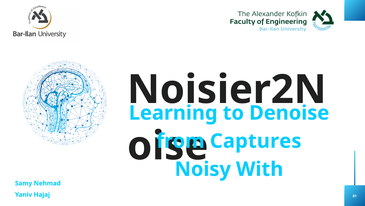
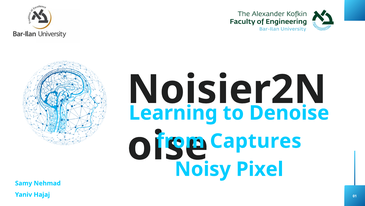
With: With -> Pixel (260, 169)
